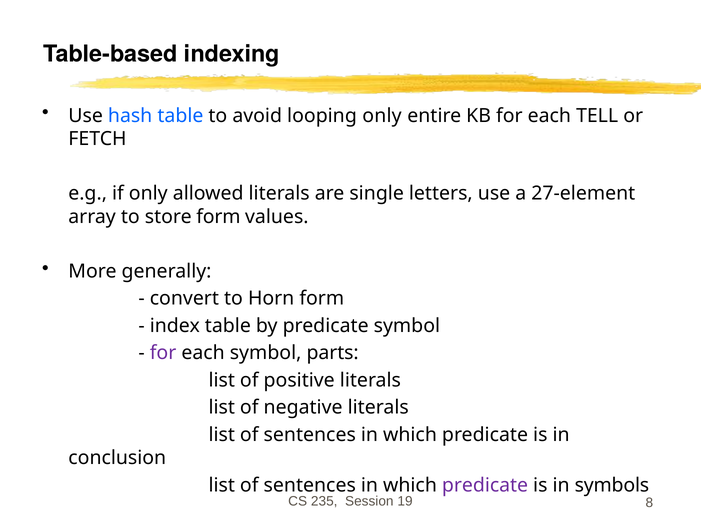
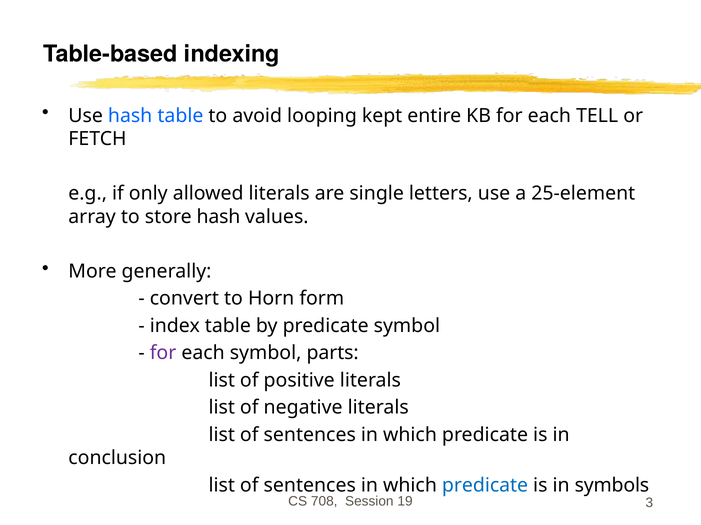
looping only: only -> kept (382, 116)
27-element: 27-element -> 25-element (583, 194)
store form: form -> hash (218, 217)
predicate colour: purple -> blue (485, 486)
235: 235 -> 708 (324, 502)
8: 8 -> 3 (649, 503)
